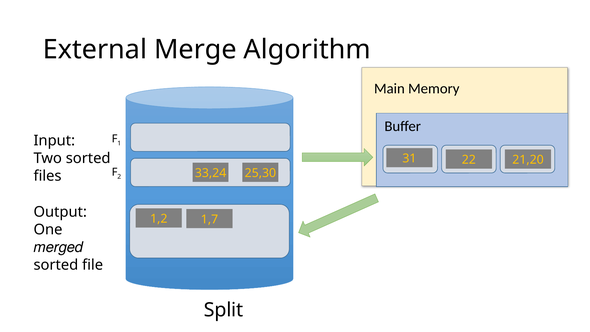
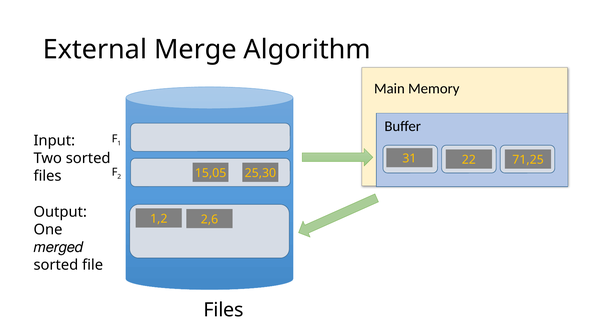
21,20: 21,20 -> 71,25 (528, 160)
33,24: 33,24 -> 15,05 (211, 173)
1,7: 1,7 -> 2,6 (209, 219)
Split: Split -> Files (224, 310)
